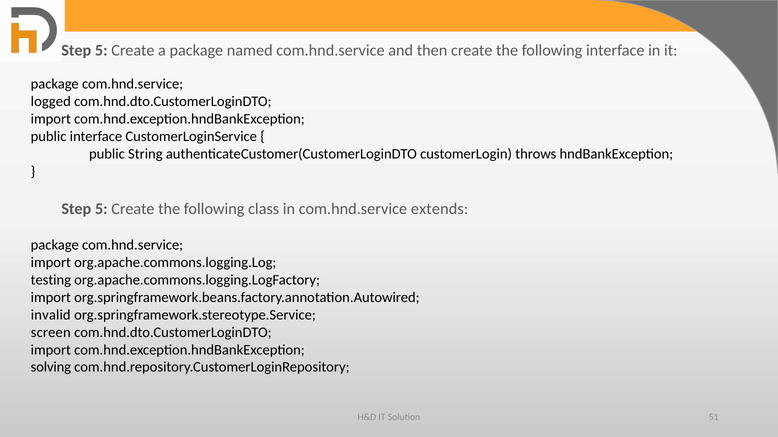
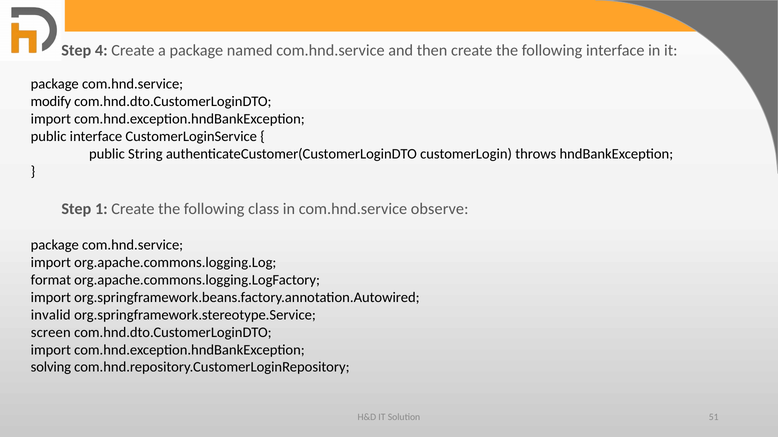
5: 5 -> 4 (101, 50)
logged: logged -> modify (51, 102)
5: 5 -> 1 (101, 209)
extends: extends -> observe (440, 209)
testing: testing -> format (51, 280)
